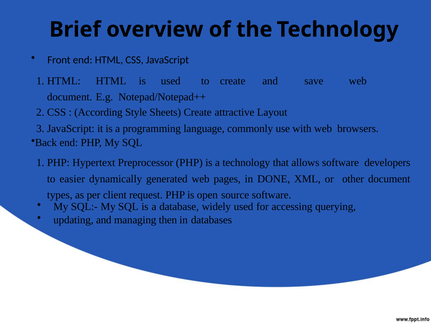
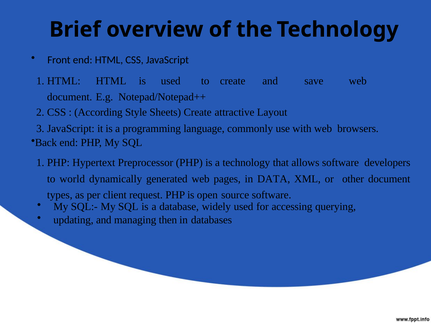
easier: easier -> world (72, 179)
DONE: DONE -> DATA (274, 179)
